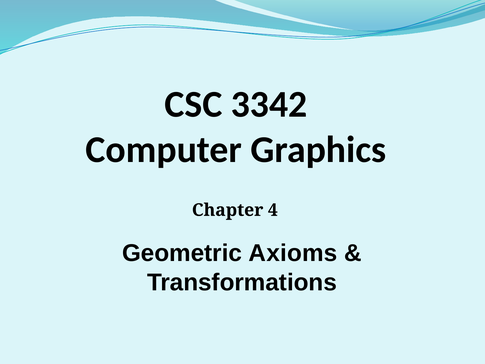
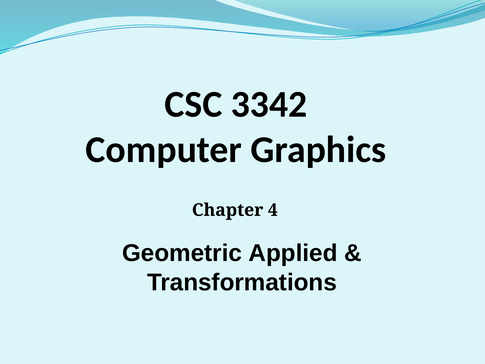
Axioms: Axioms -> Applied (293, 253)
